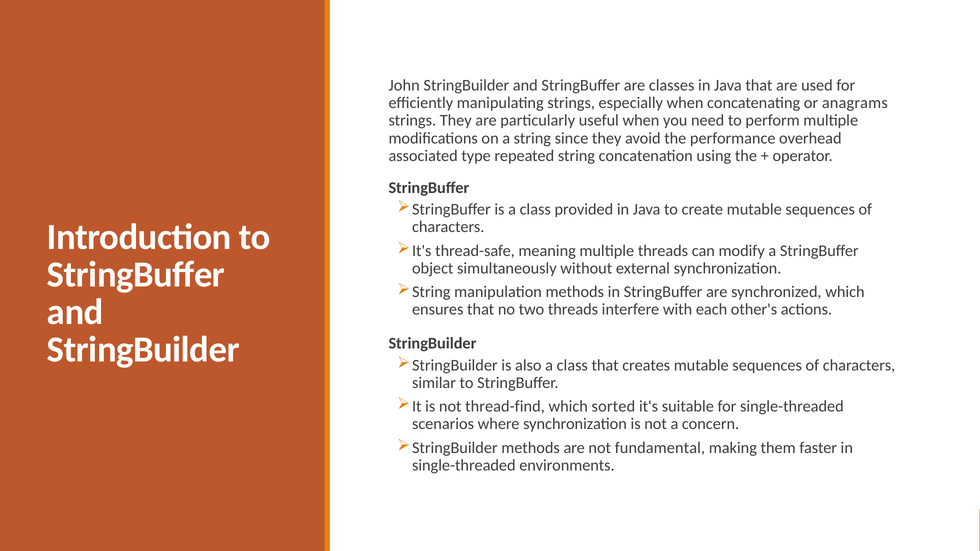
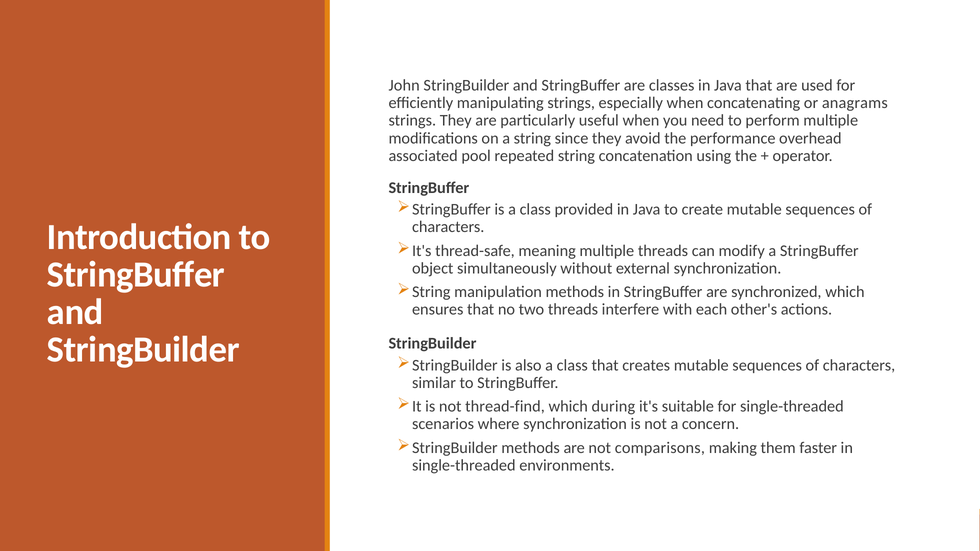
type: type -> pool (476, 156)
sorted: sorted -> during (613, 407)
fundamental: fundamental -> comparisons (660, 448)
